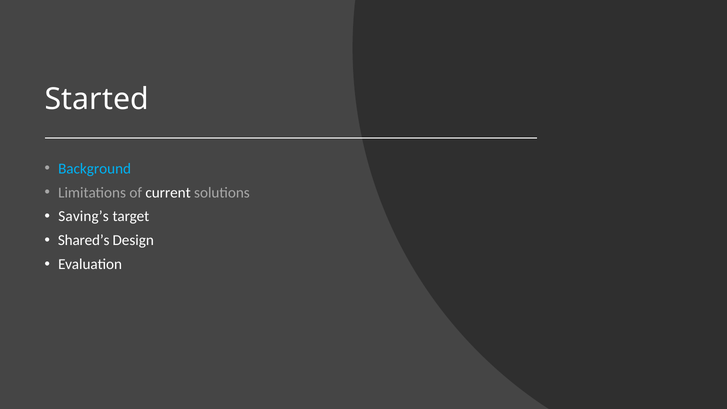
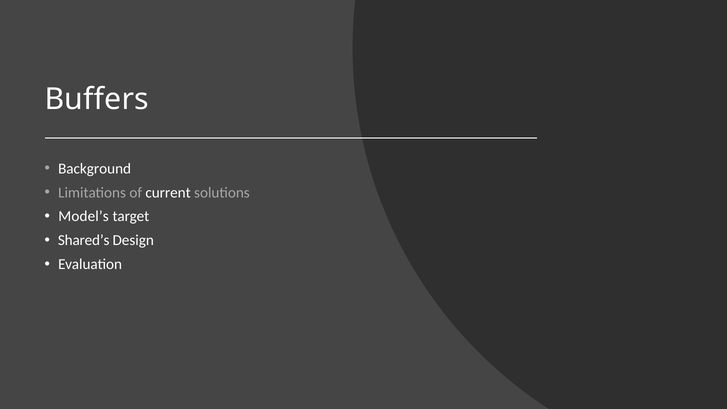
Started: Started -> Buffers (97, 99)
Background colour: light blue -> white (95, 169)
Saving’s: Saving’s -> Model’s (84, 216)
